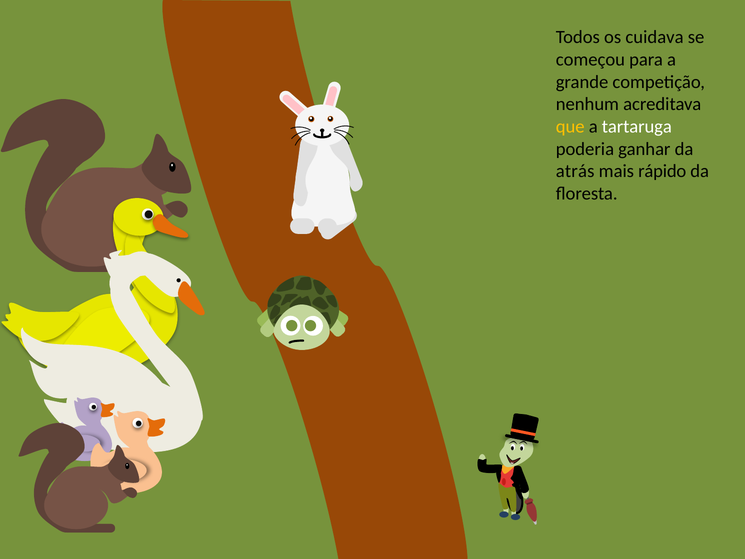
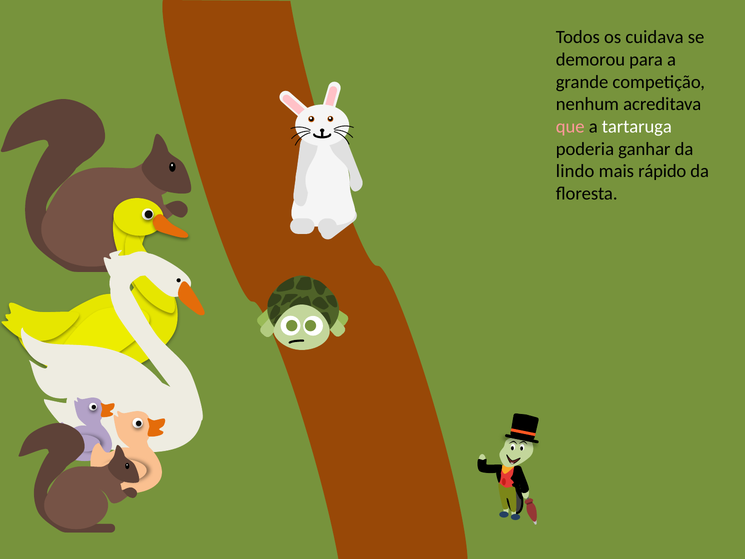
começou: começou -> demorou (590, 59)
que colour: yellow -> pink (570, 127)
atrás: atrás -> lindo (575, 171)
